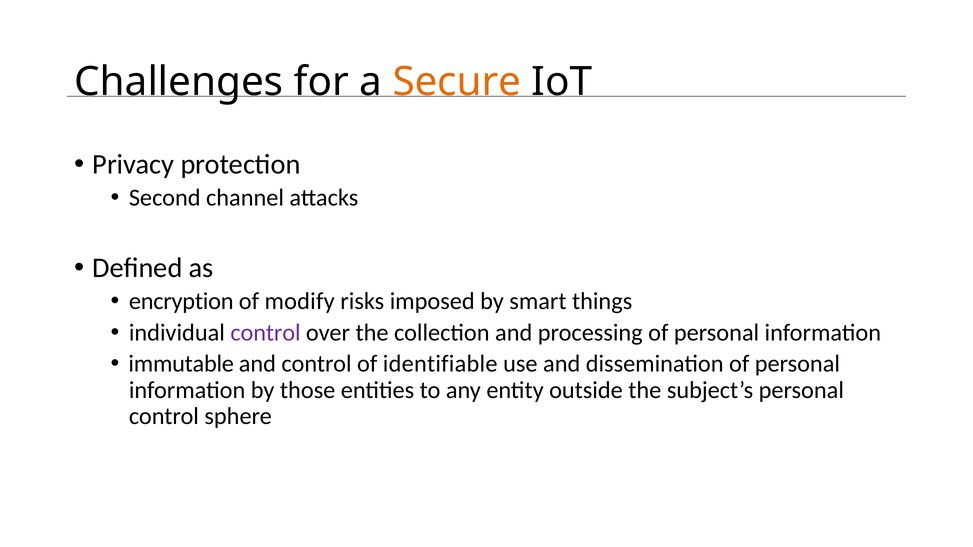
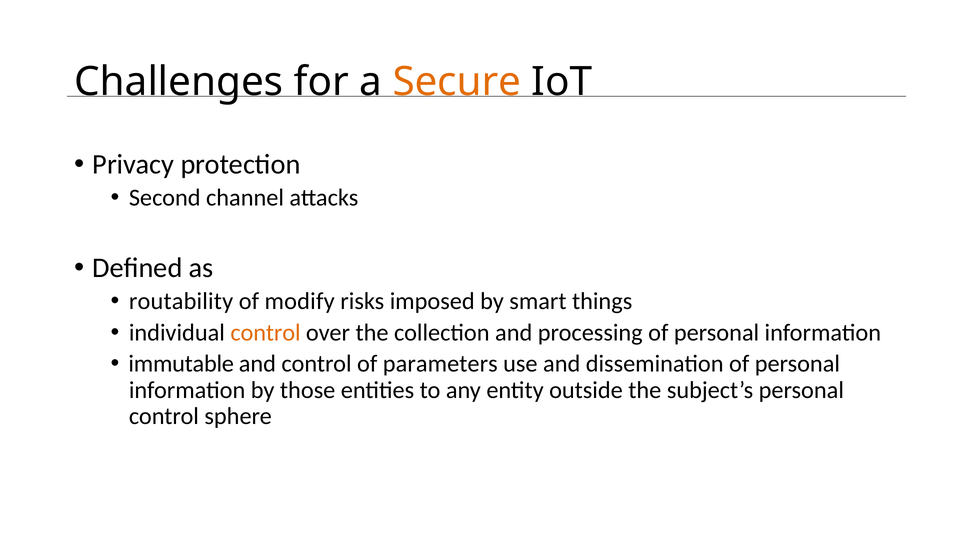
encryption: encryption -> routability (181, 301)
control colour: purple -> orange (265, 333)
identifiable: identifiable -> parameters (440, 364)
